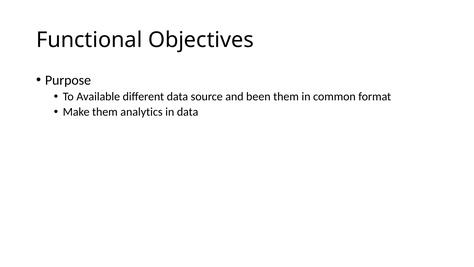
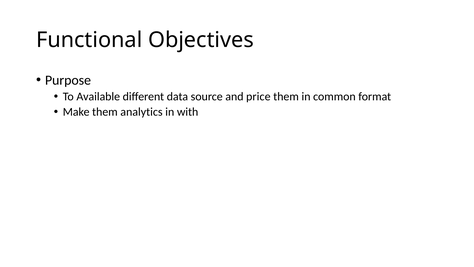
been: been -> price (258, 96)
in data: data -> with (188, 112)
